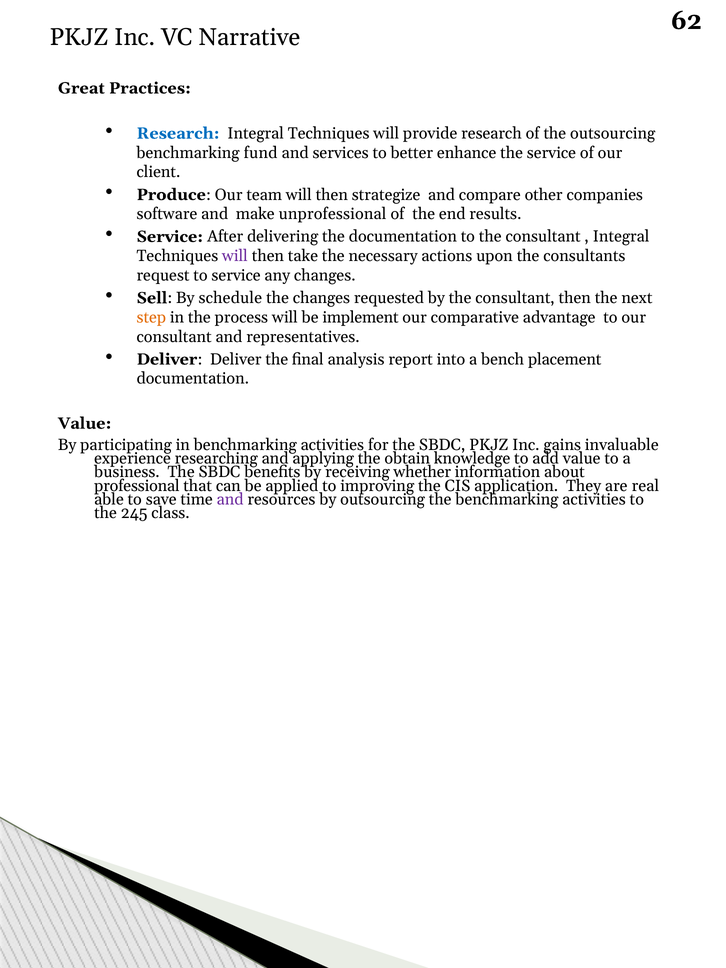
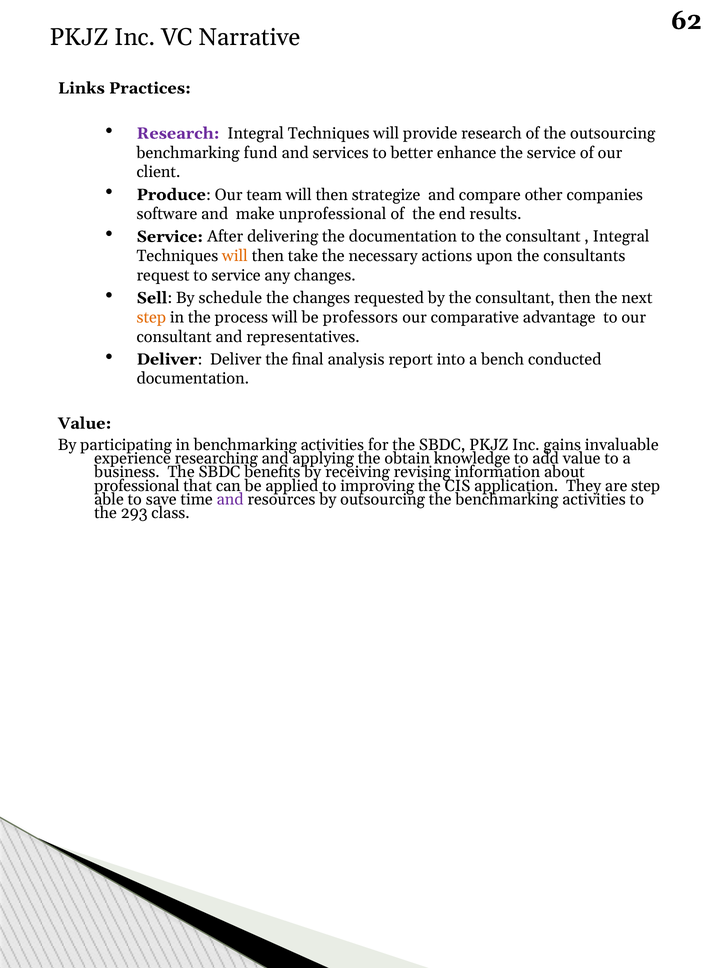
Great: Great -> Links (81, 88)
Research colour: blue -> purple (178, 133)
will colour: purple -> orange (235, 256)
implement: implement -> professors (360, 317)
placement: placement -> conducted (565, 359)
whether: whether -> revising (422, 472)
are real: real -> step (646, 486)
245: 245 -> 293 (134, 513)
